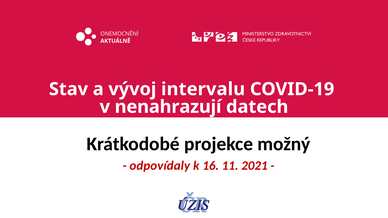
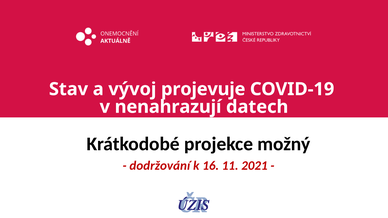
intervalu: intervalu -> projevuje (203, 89)
odpovídaly: odpovídaly -> dodržování (160, 166)
